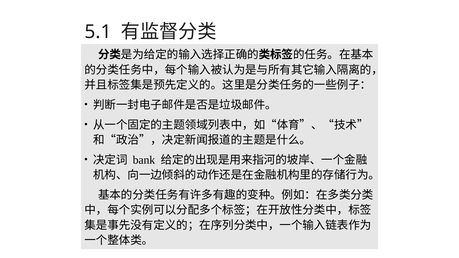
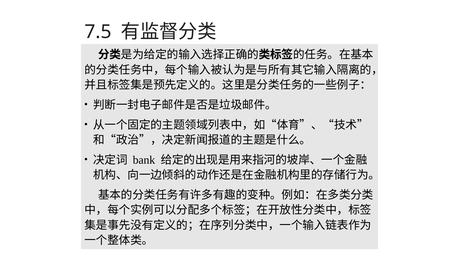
5.1: 5.1 -> 7.5 (98, 32)
